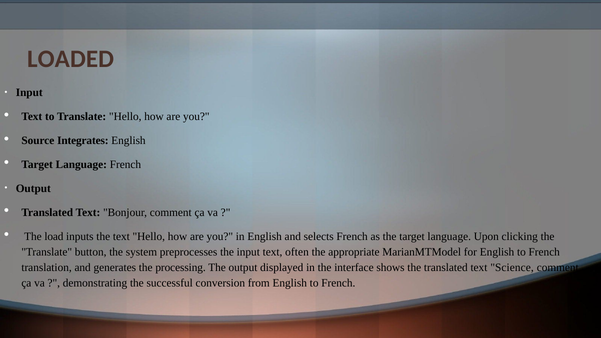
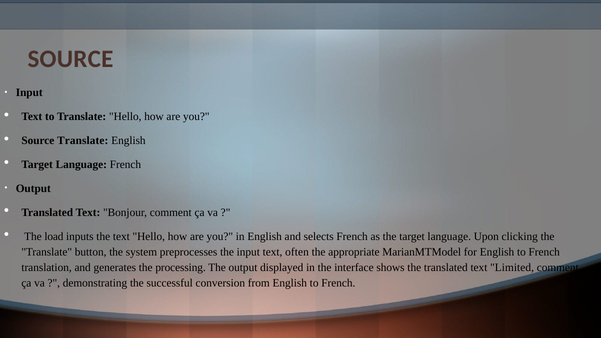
LOADED: LOADED -> SOURCE (70, 59)
Source Integrates: Integrates -> Translate (83, 141)
Science: Science -> Limited (512, 268)
